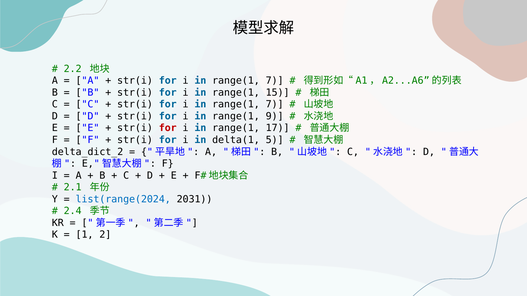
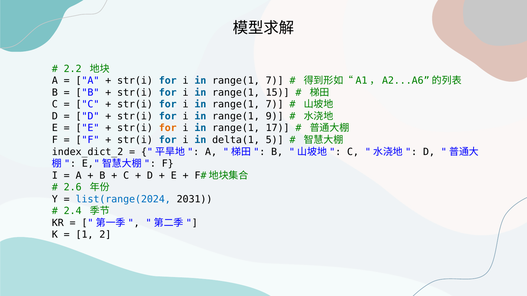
for colour: red -> orange (168, 128)
delta_dict_2: delta_dict_2 -> index_dict_2 (88, 152)
2.1: 2.1 -> 2.6 (73, 188)
